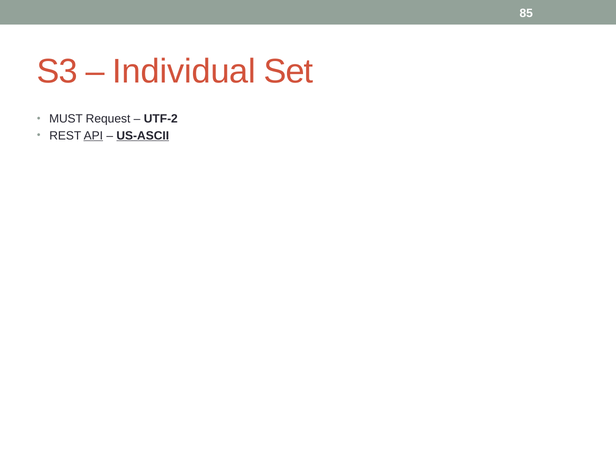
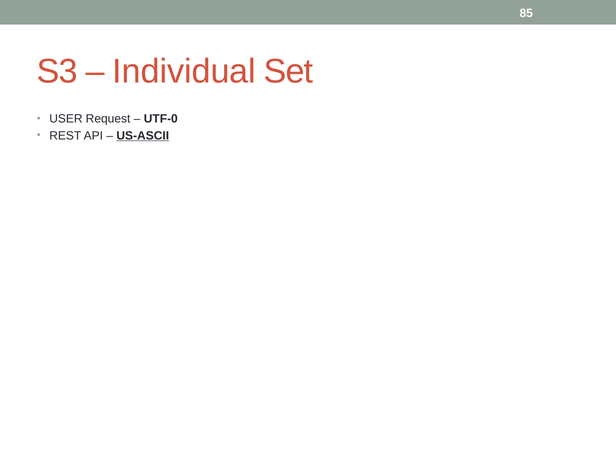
MUST: MUST -> USER (66, 119)
UTF-2: UTF-2 -> UTF-0 (161, 119)
API underline: present -> none (93, 136)
